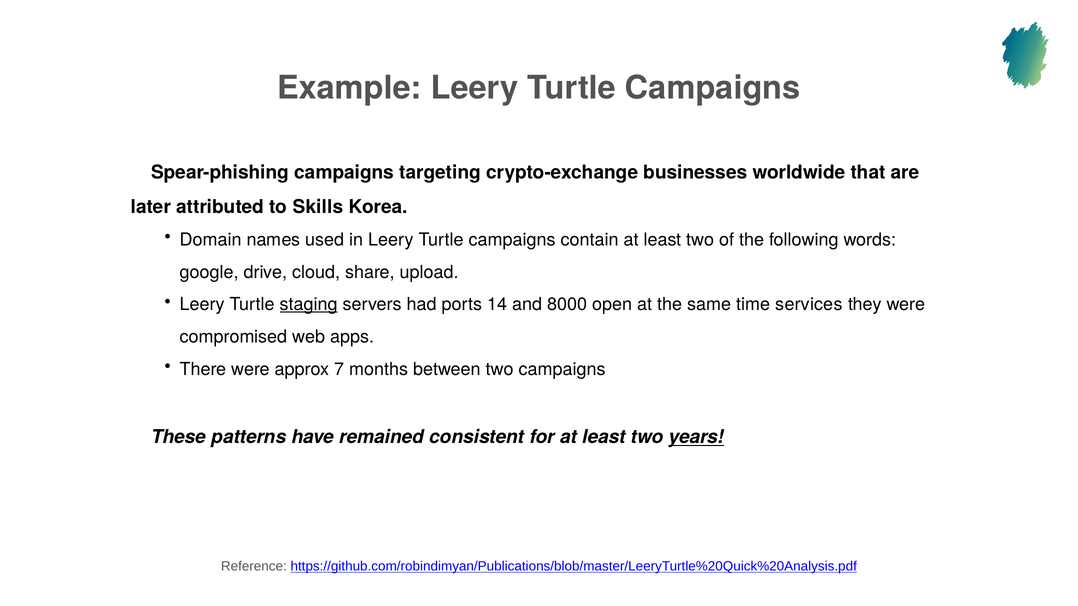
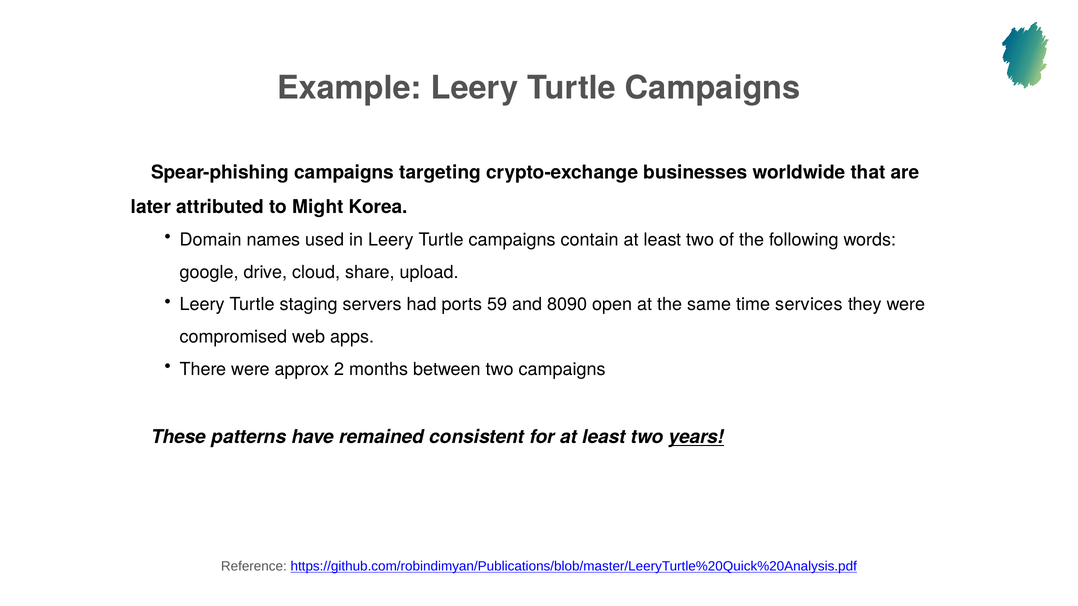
Skills: Skills -> Might (318, 207)
staging underline: present -> none (309, 305)
14: 14 -> 59 (497, 305)
8000: 8000 -> 8090 (567, 305)
7: 7 -> 2 (339, 369)
